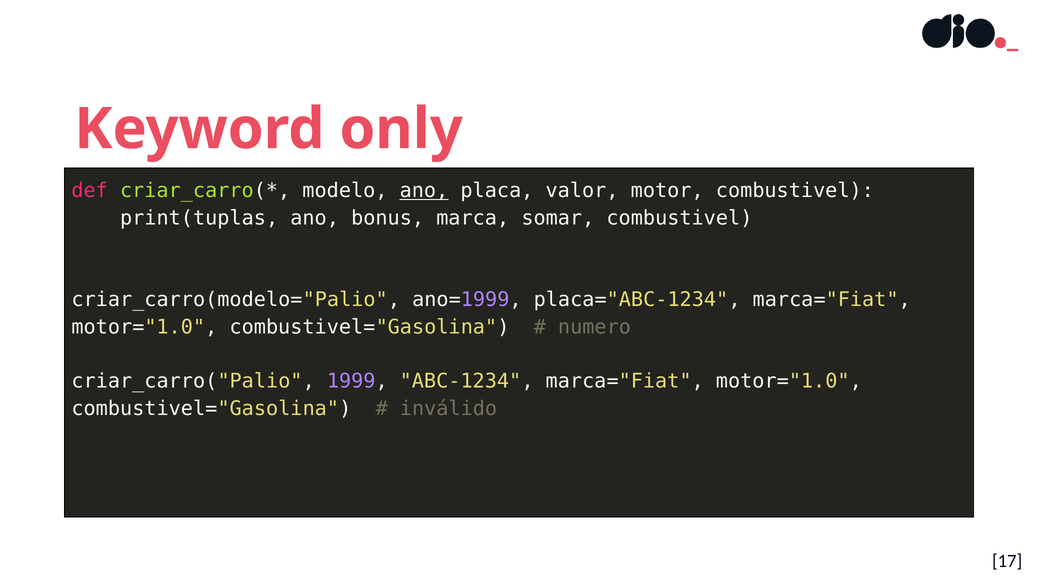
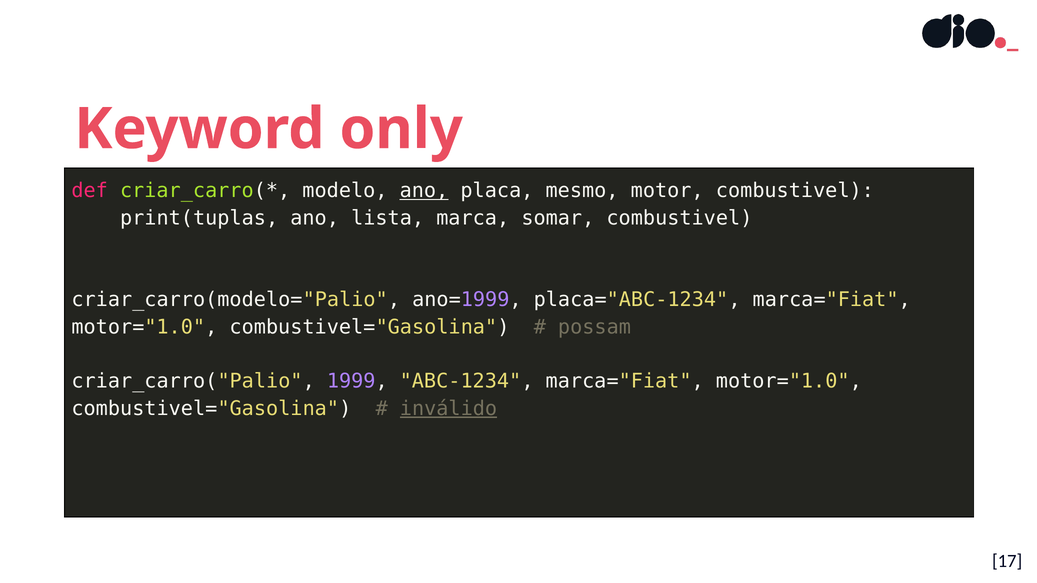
valor: valor -> mesmo (582, 191)
bonus: bonus -> lista (388, 218)
numero: numero -> possam (594, 327)
inválido underline: none -> present (448, 409)
